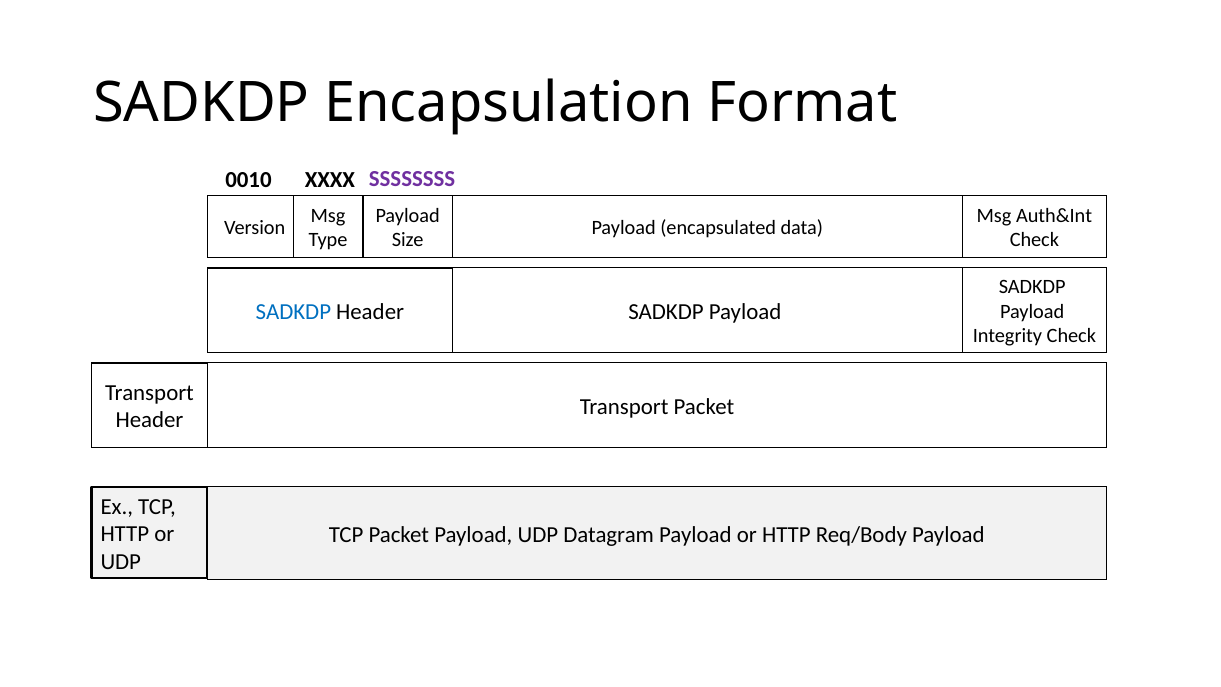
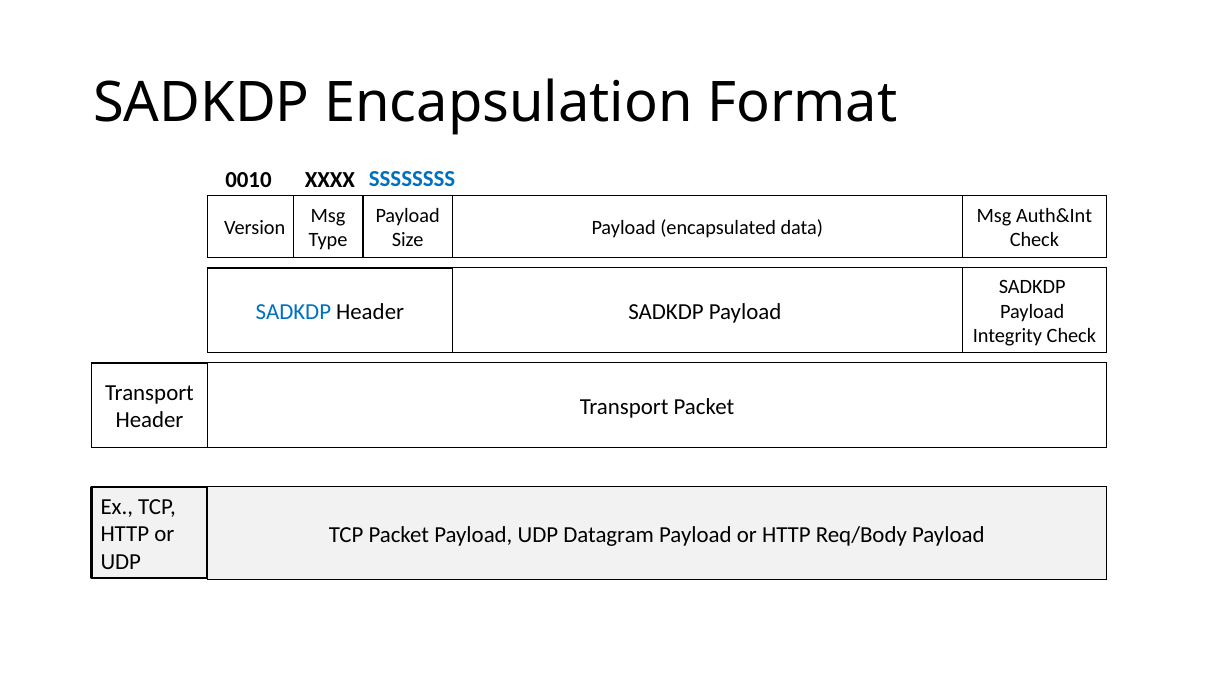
SSSSSSSS colour: purple -> blue (412, 179)
